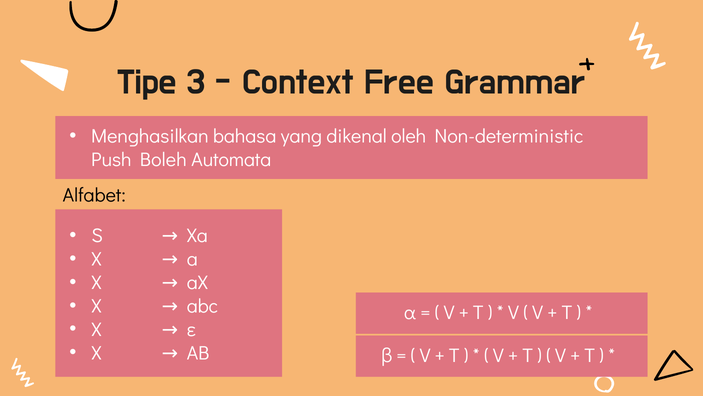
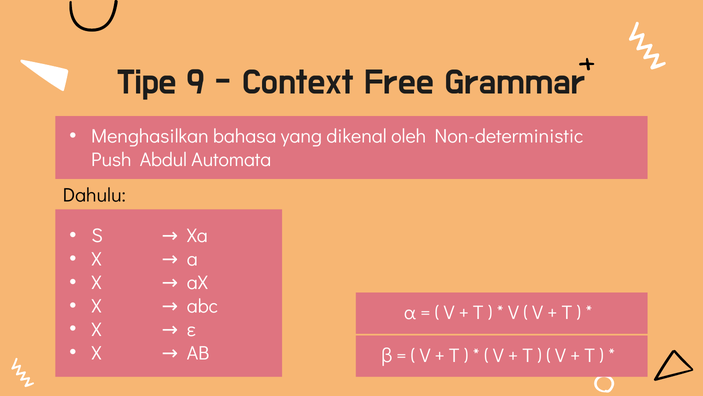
3: 3 -> 9 (196, 82)
Boleh: Boleh -> Abdul (163, 160)
Alfabet: Alfabet -> Dahulu (94, 195)
